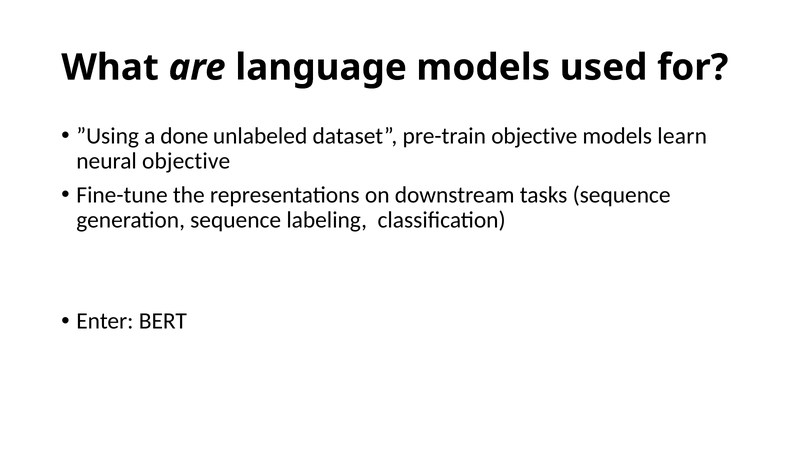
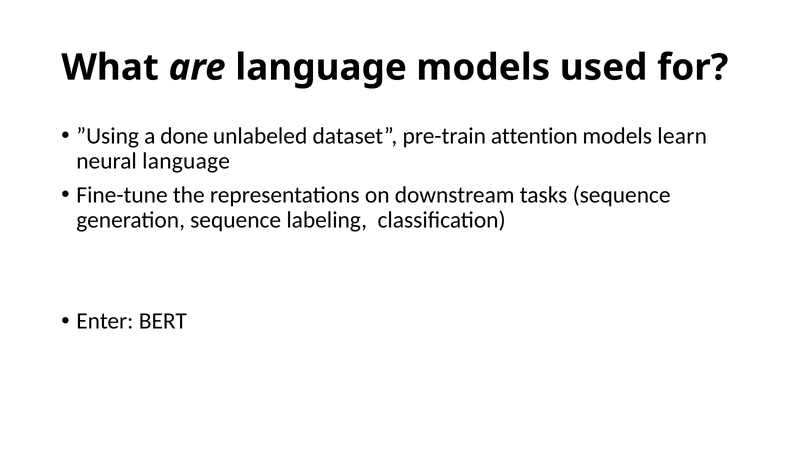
pre-train objective: objective -> attention (534, 136)
neural objective: objective -> language (186, 161)
